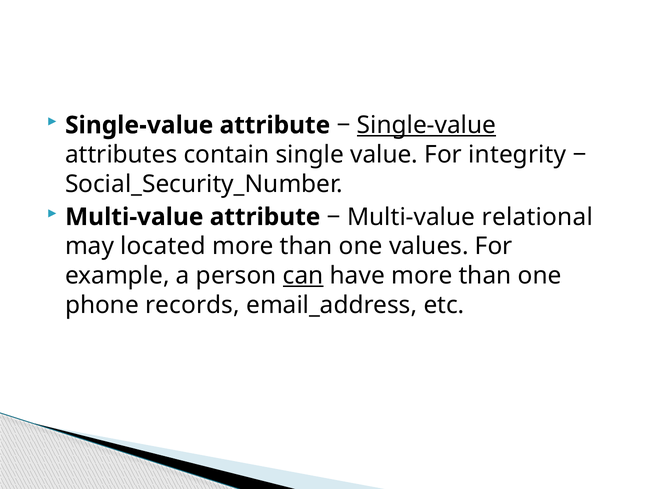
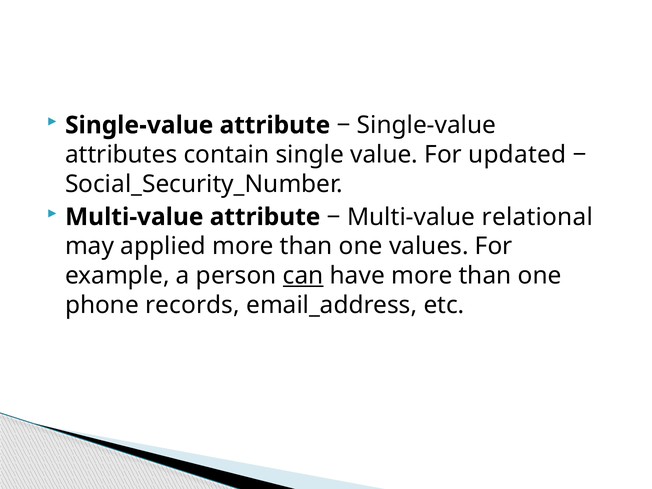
Single-value underline: present -> none (426, 125)
integrity: integrity -> updated (517, 155)
located: located -> applied (163, 246)
